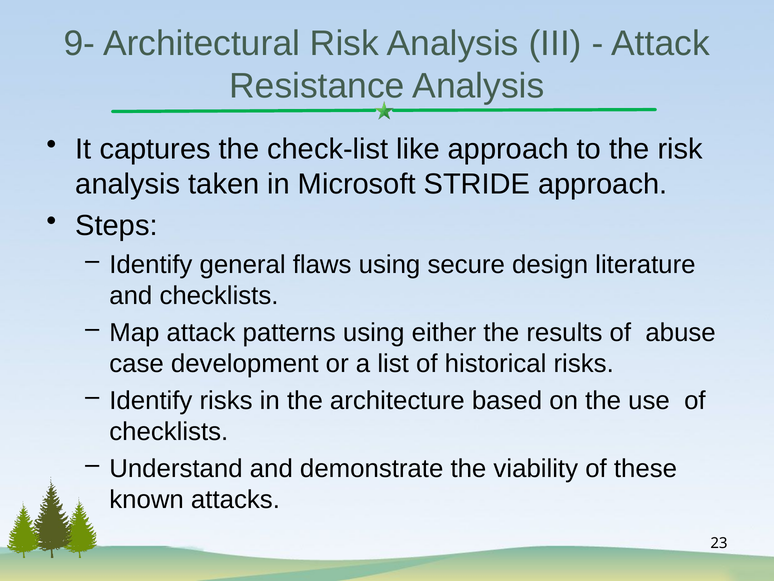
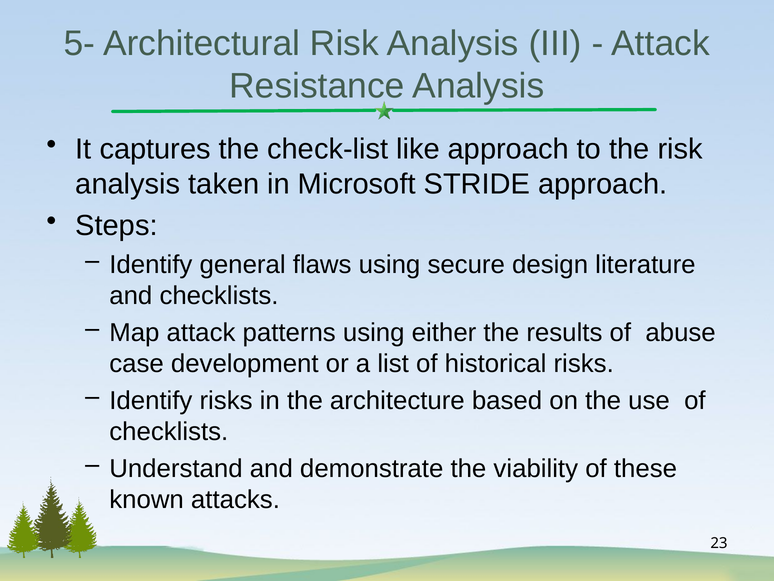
9-: 9- -> 5- (79, 44)
